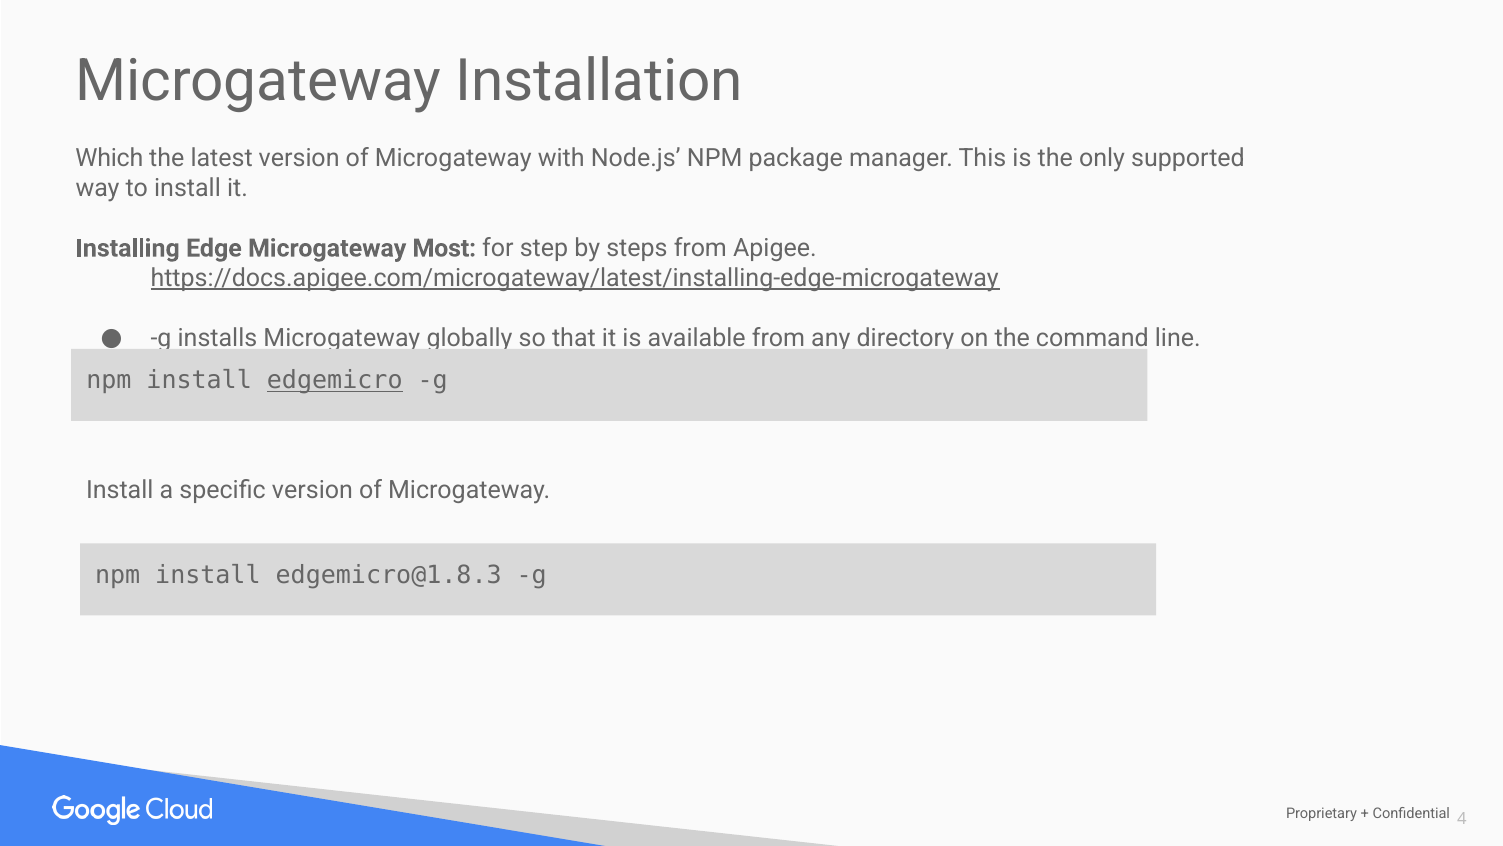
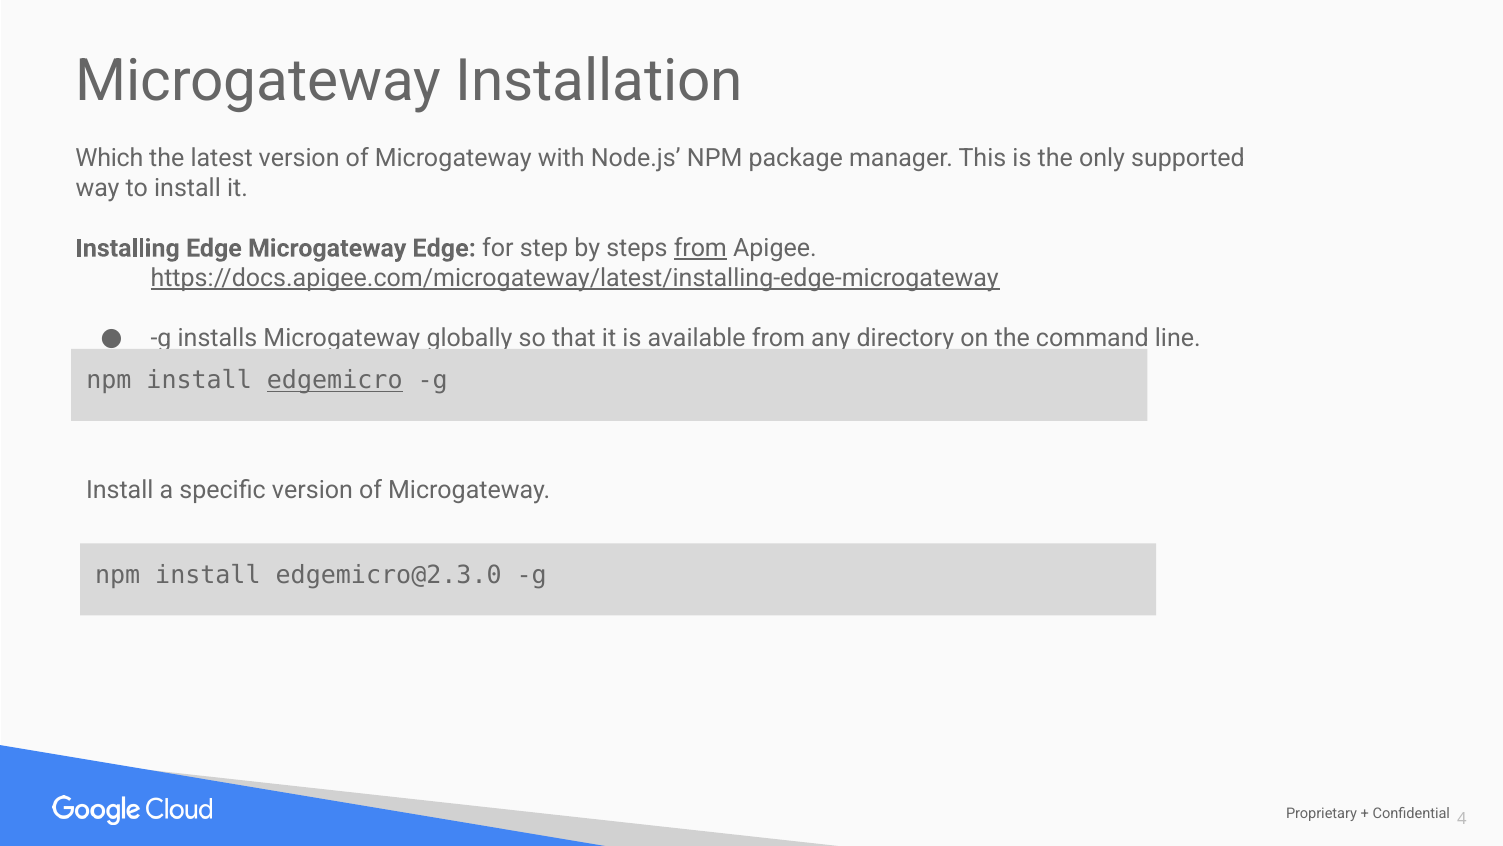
Microgateway Most: Most -> Edge (444, 248)
from underline: none -> present (700, 248)
edgemicro@1.8.3: edgemicro@1.8.3 -> edgemicro@2.3.0 (389, 575)
